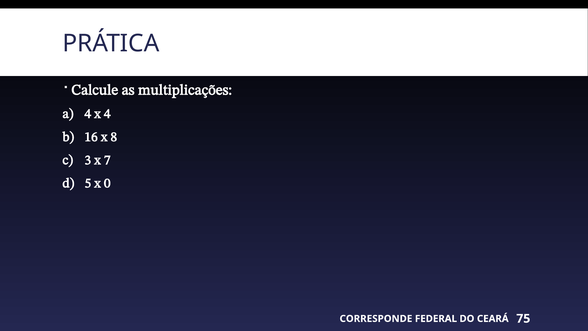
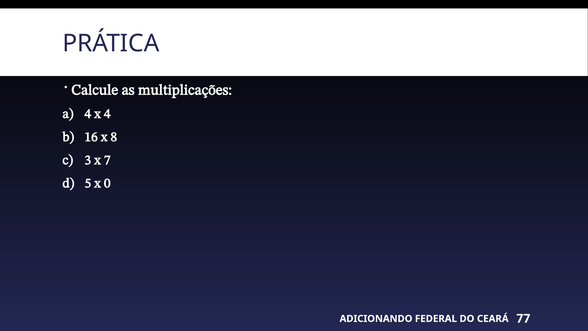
CORRESPONDE: CORRESPONDE -> ADICIONANDO (376, 318)
75: 75 -> 77 (523, 318)
